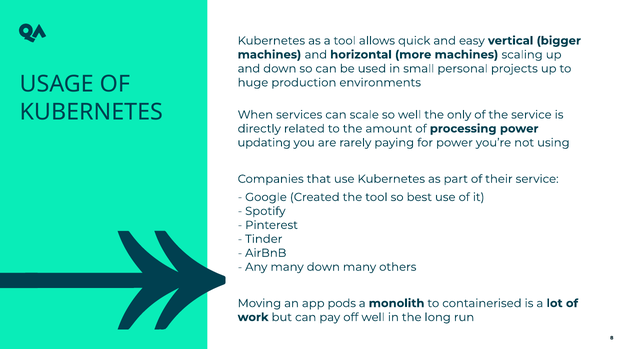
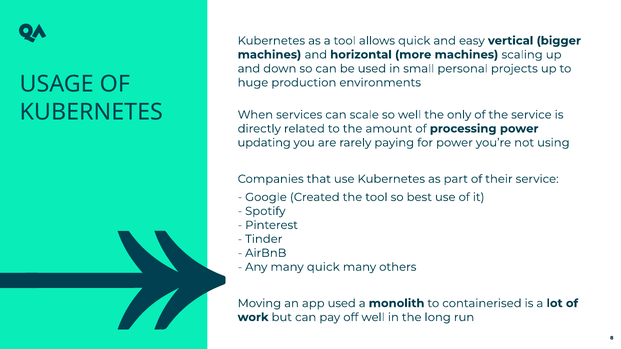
many down: down -> quick (323, 267)
app pods: pods -> used (342, 304)
